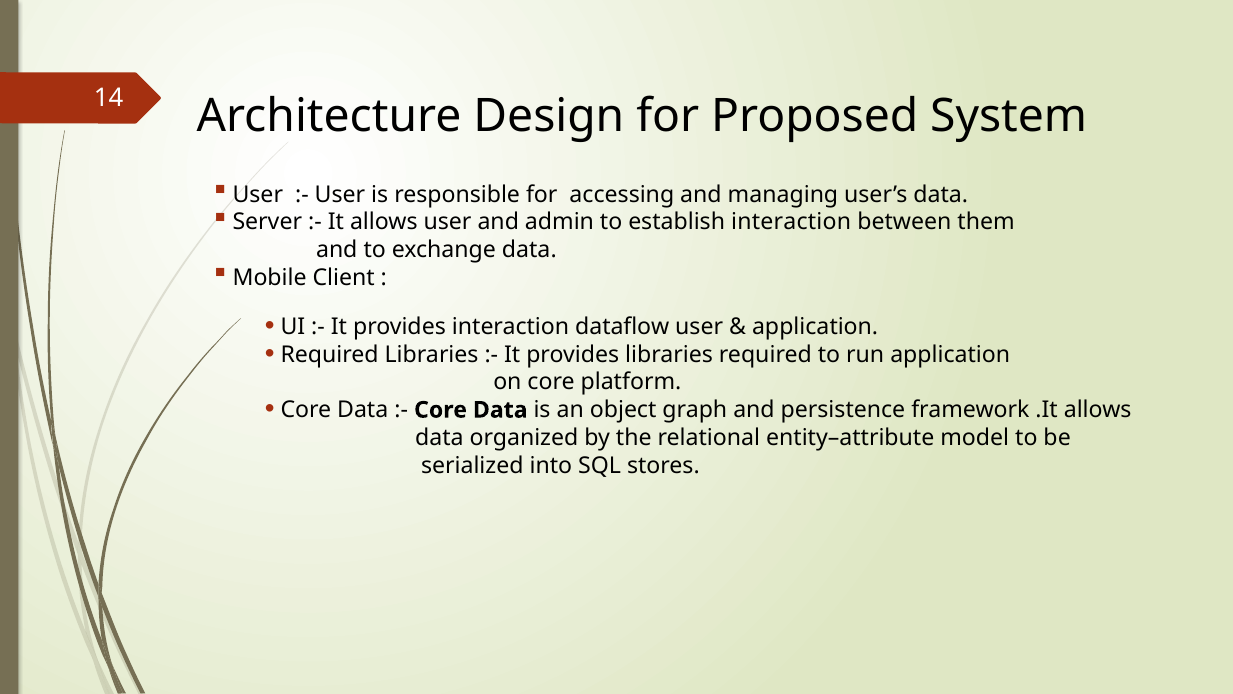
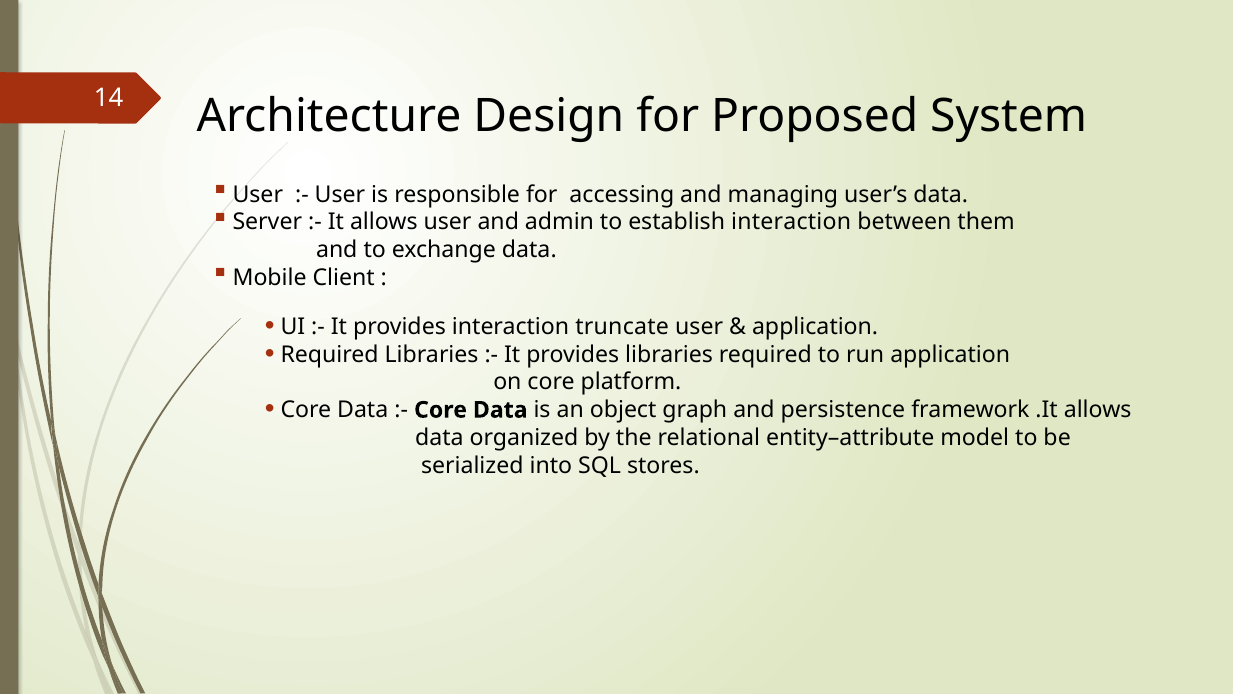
dataflow: dataflow -> truncate (622, 326)
